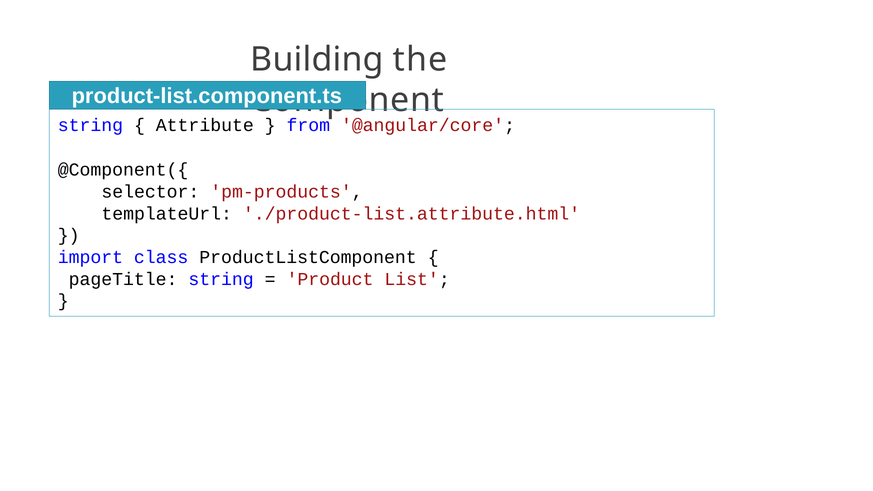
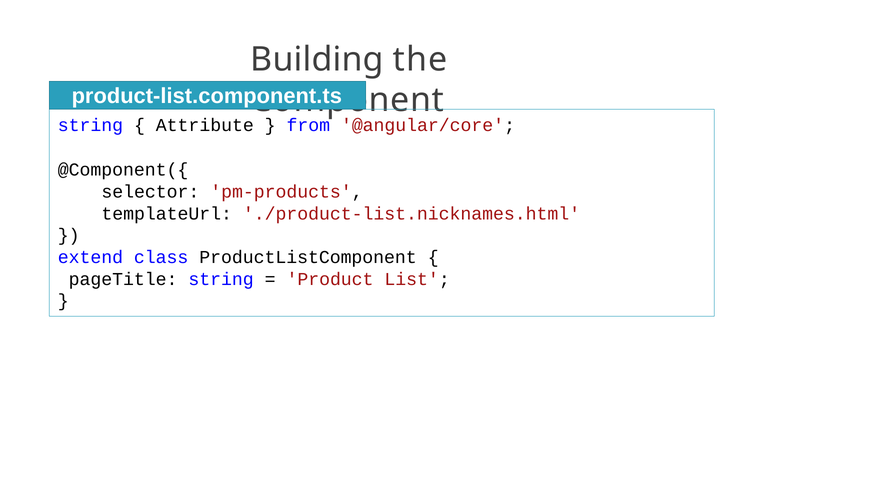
./product-list.attribute.html: ./product-list.attribute.html -> ./product-list.nicknames.html (412, 214)
import: import -> extend (90, 257)
